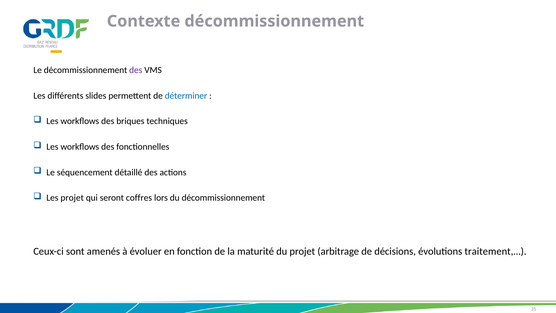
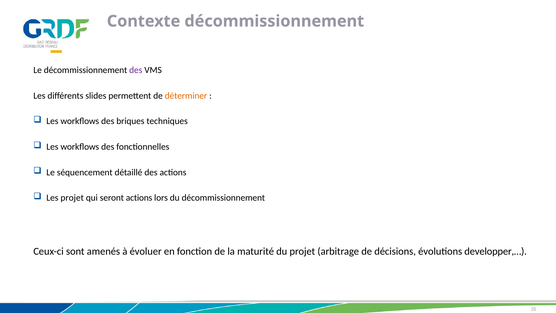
déterminer colour: blue -> orange (186, 96)
seront coffres: coffres -> actions (139, 198)
traitement,…: traitement,… -> developper,… (496, 251)
